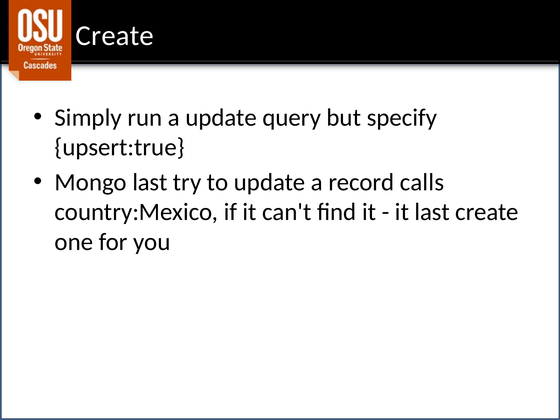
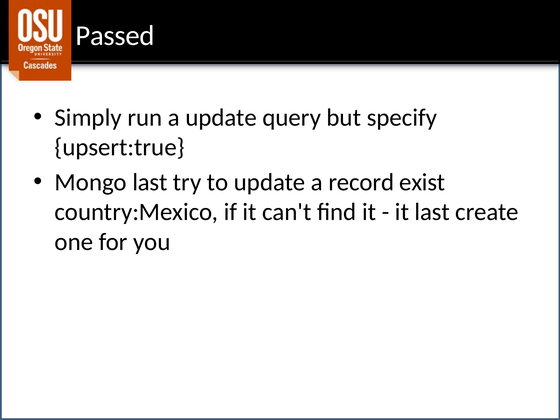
Create: Create -> Passed (115, 36)
calls: calls -> exist (422, 182)
